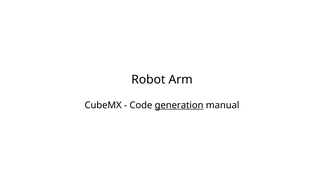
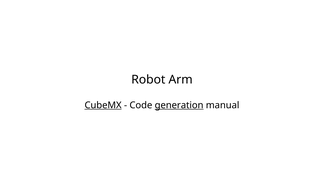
CubeMX underline: none -> present (103, 105)
